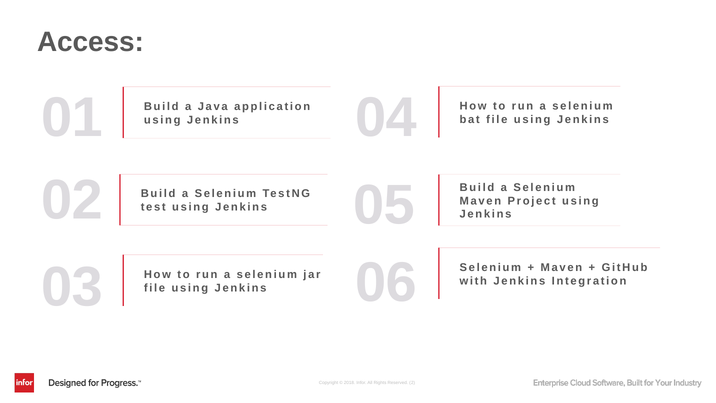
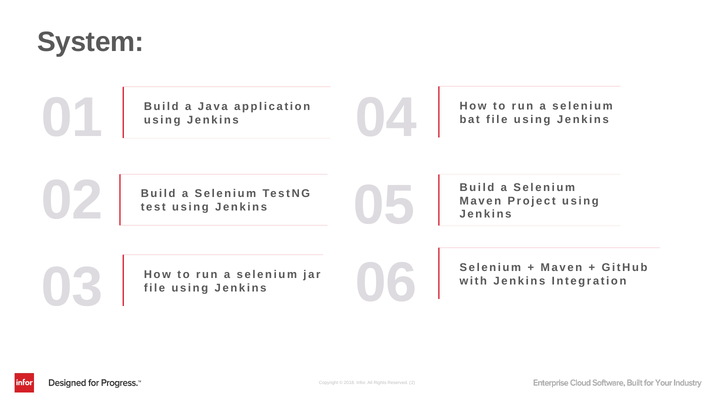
Access: Access -> System (91, 42)
